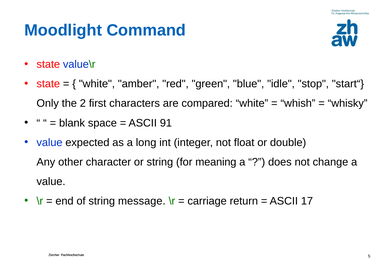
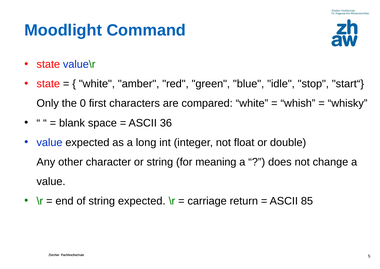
2: 2 -> 0 (83, 103)
91: 91 -> 36 (166, 123)
string message: message -> expected (142, 201)
17: 17 -> 85 (307, 201)
